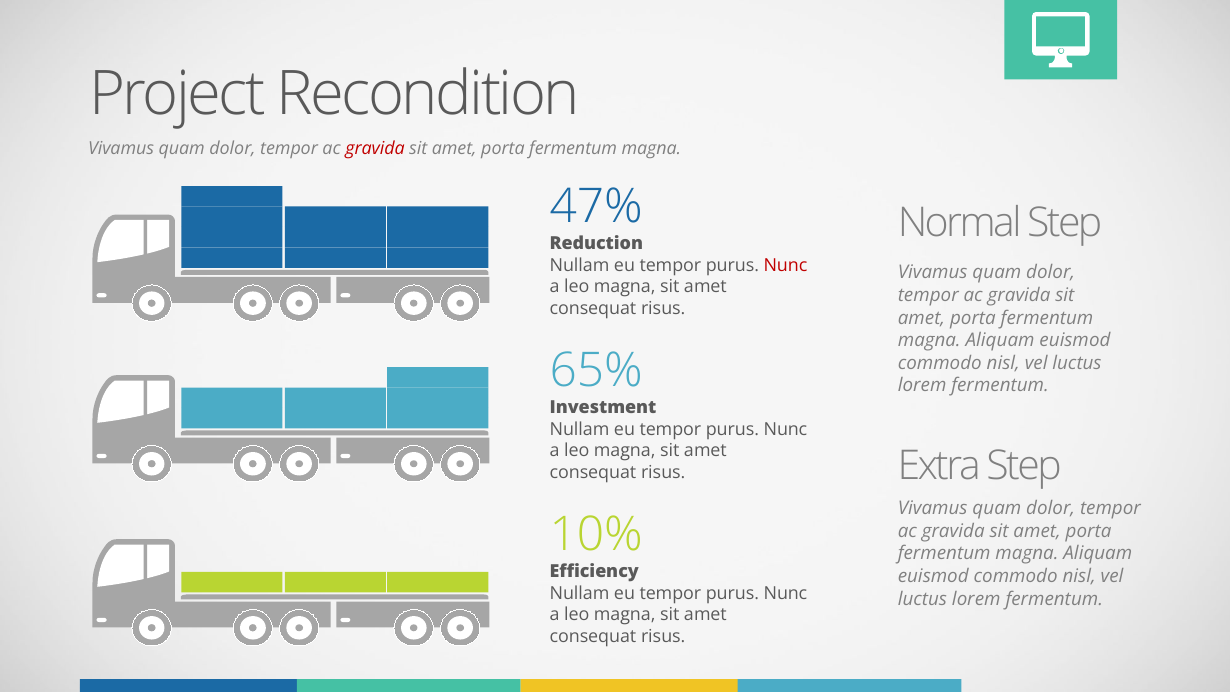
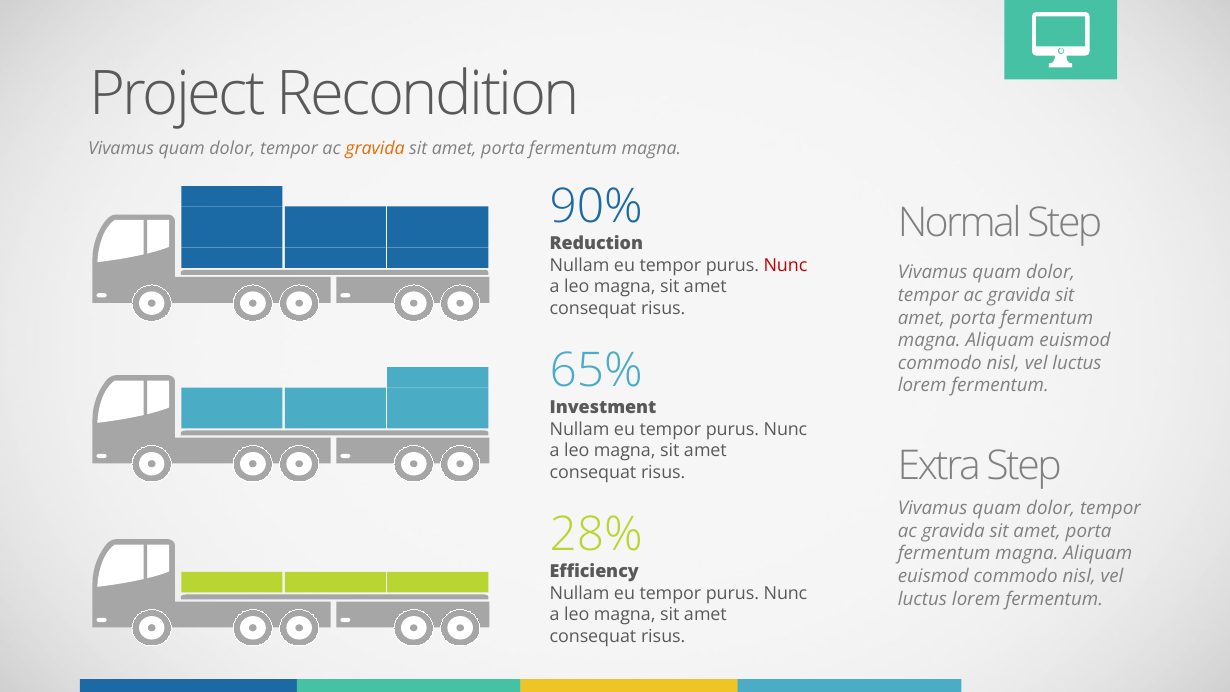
gravida colour: red -> orange (375, 148)
47%: 47% -> 90% (596, 206)
10%: 10% -> 28% (596, 534)
